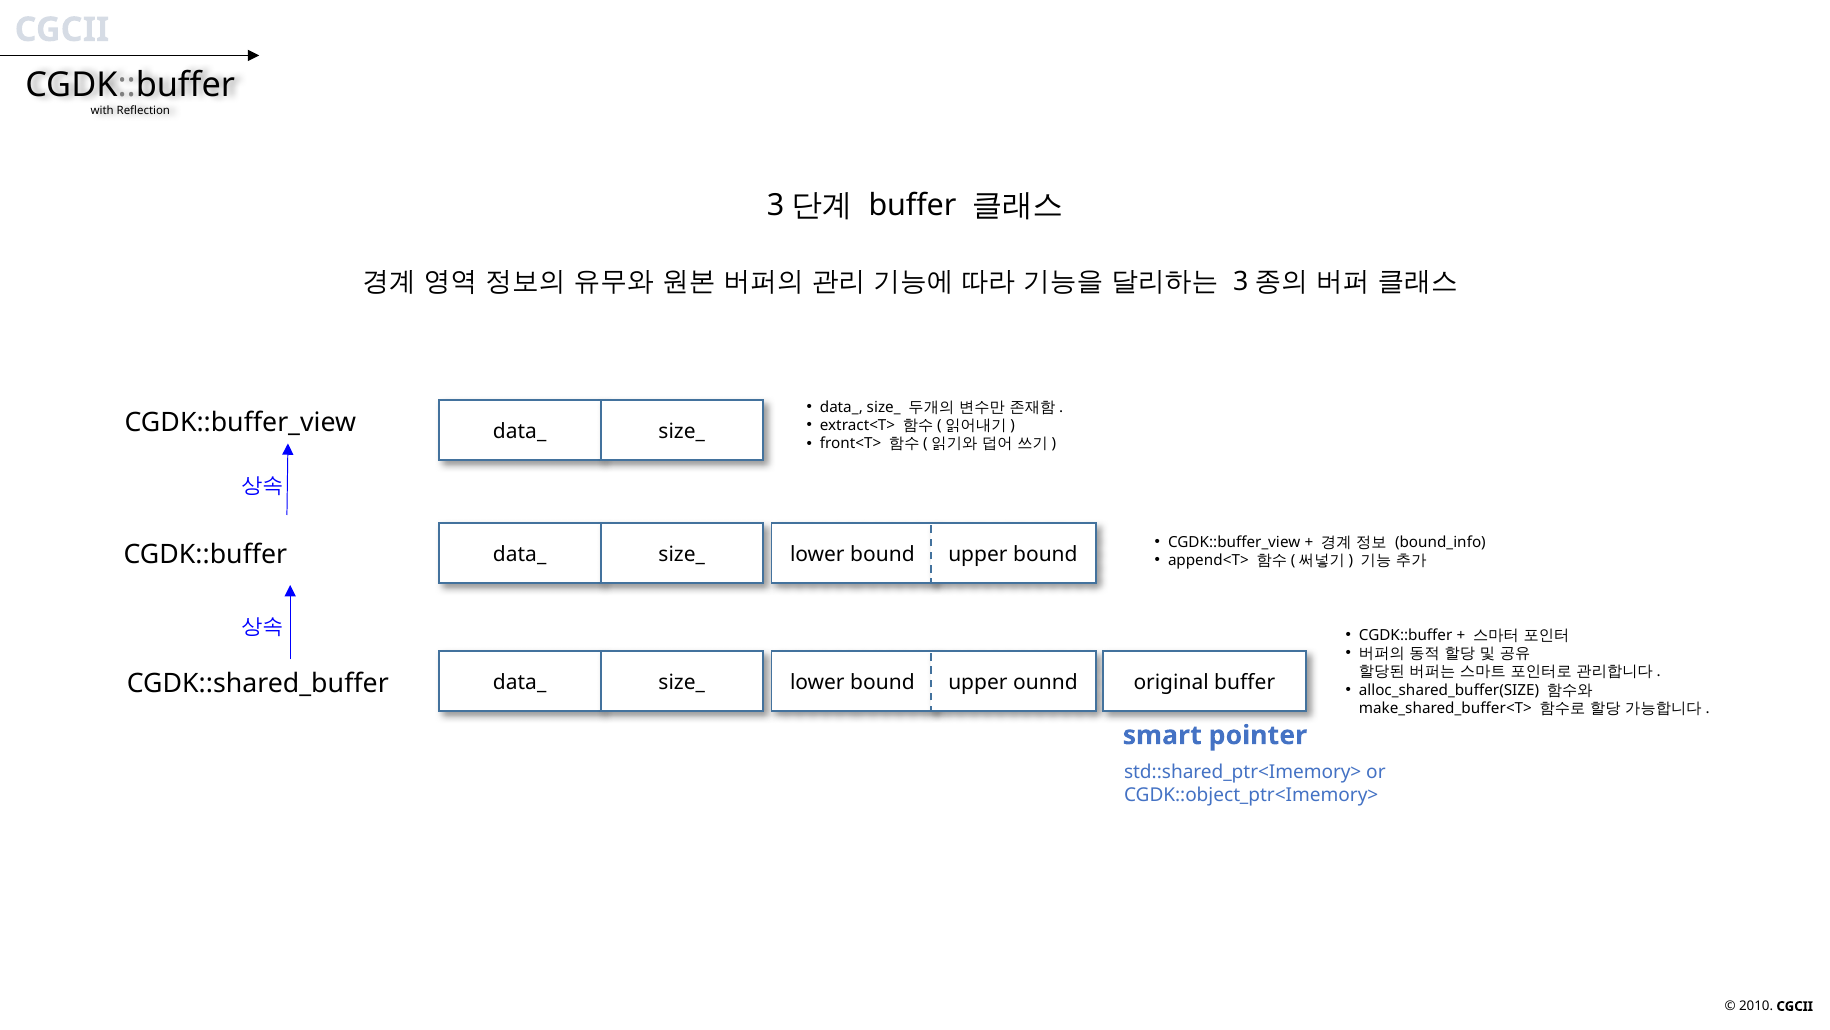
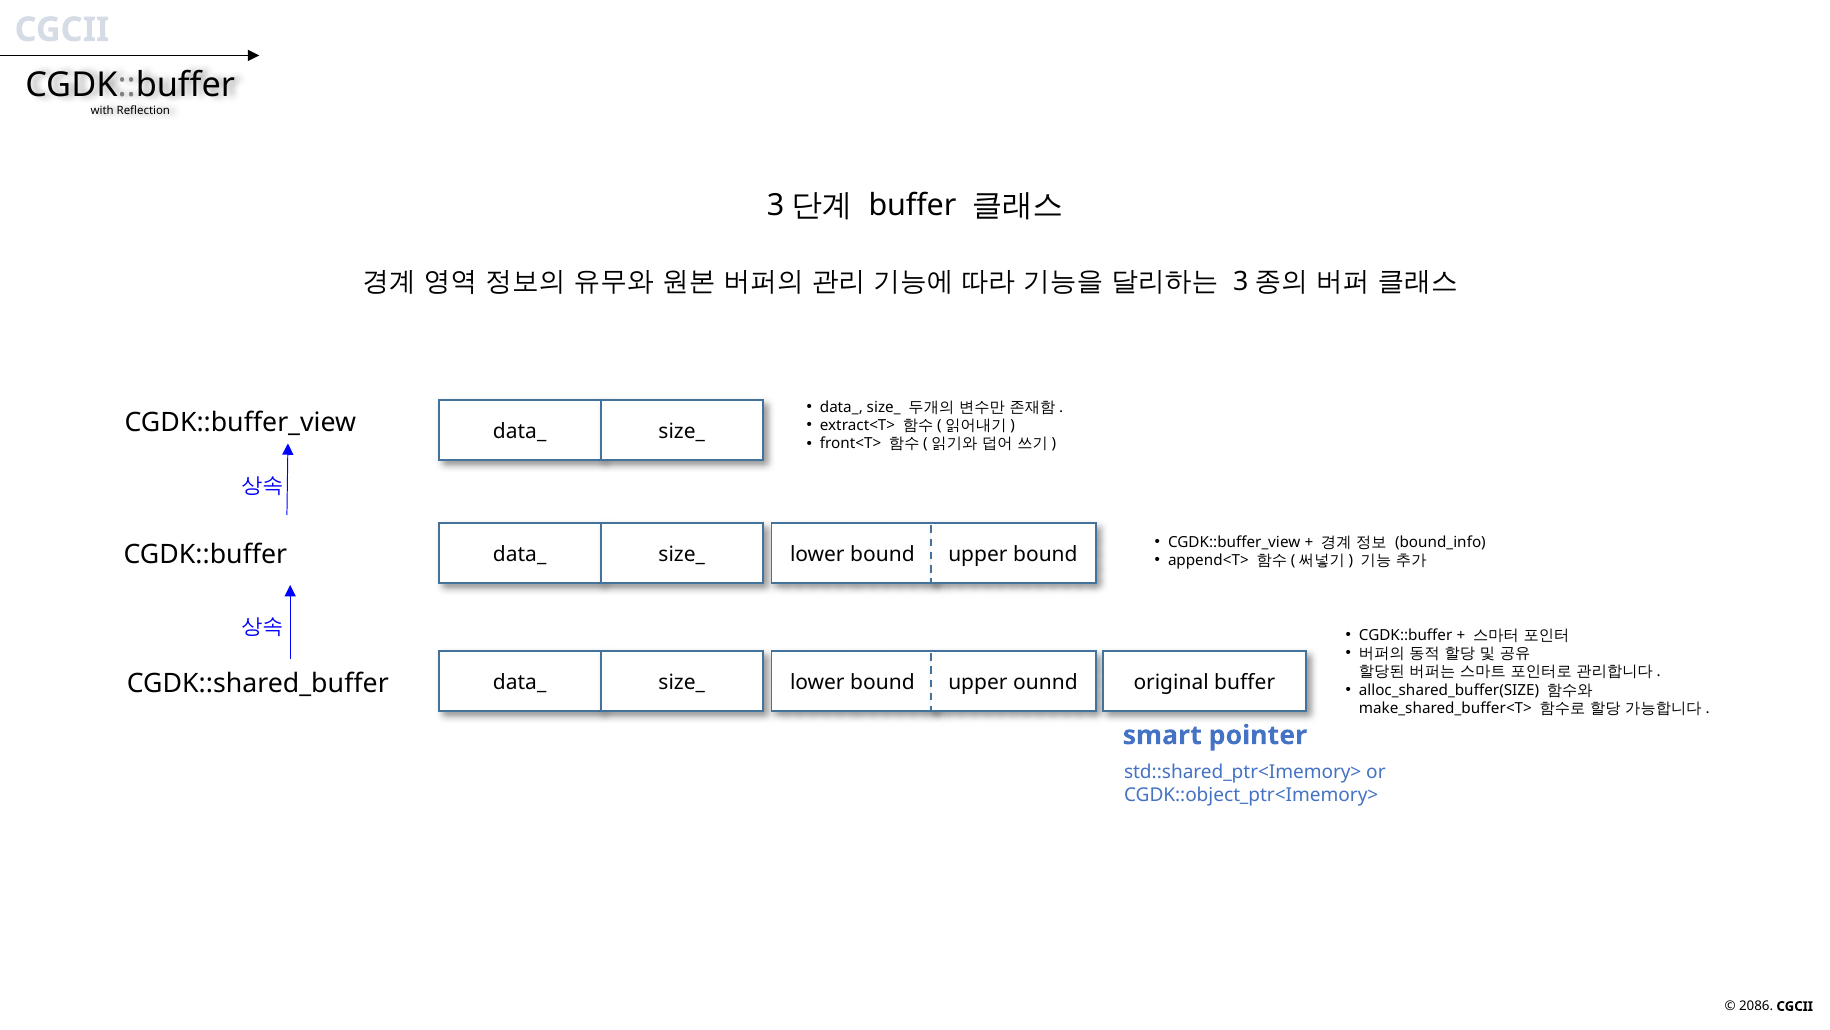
2010: 2010 -> 2086 (1756, 1006)
